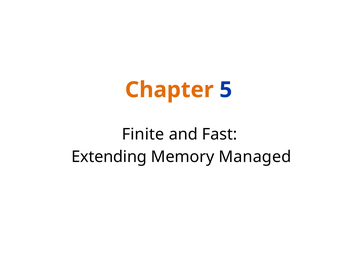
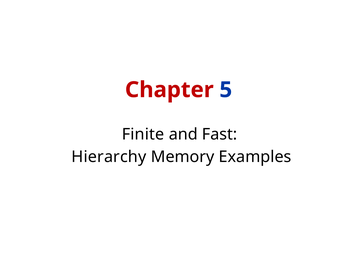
Chapter colour: orange -> red (169, 90)
Extending: Extending -> Hierarchy (109, 157)
Managed: Managed -> Examples (255, 157)
